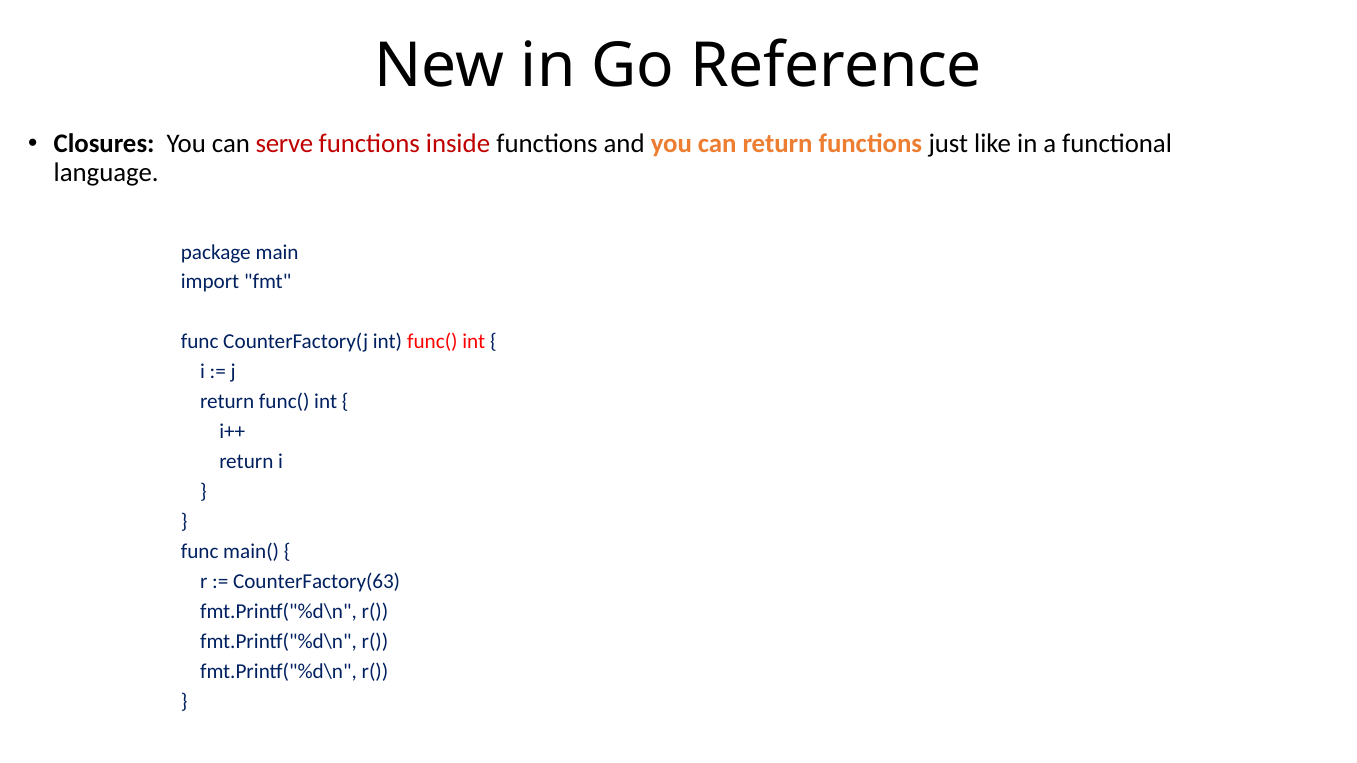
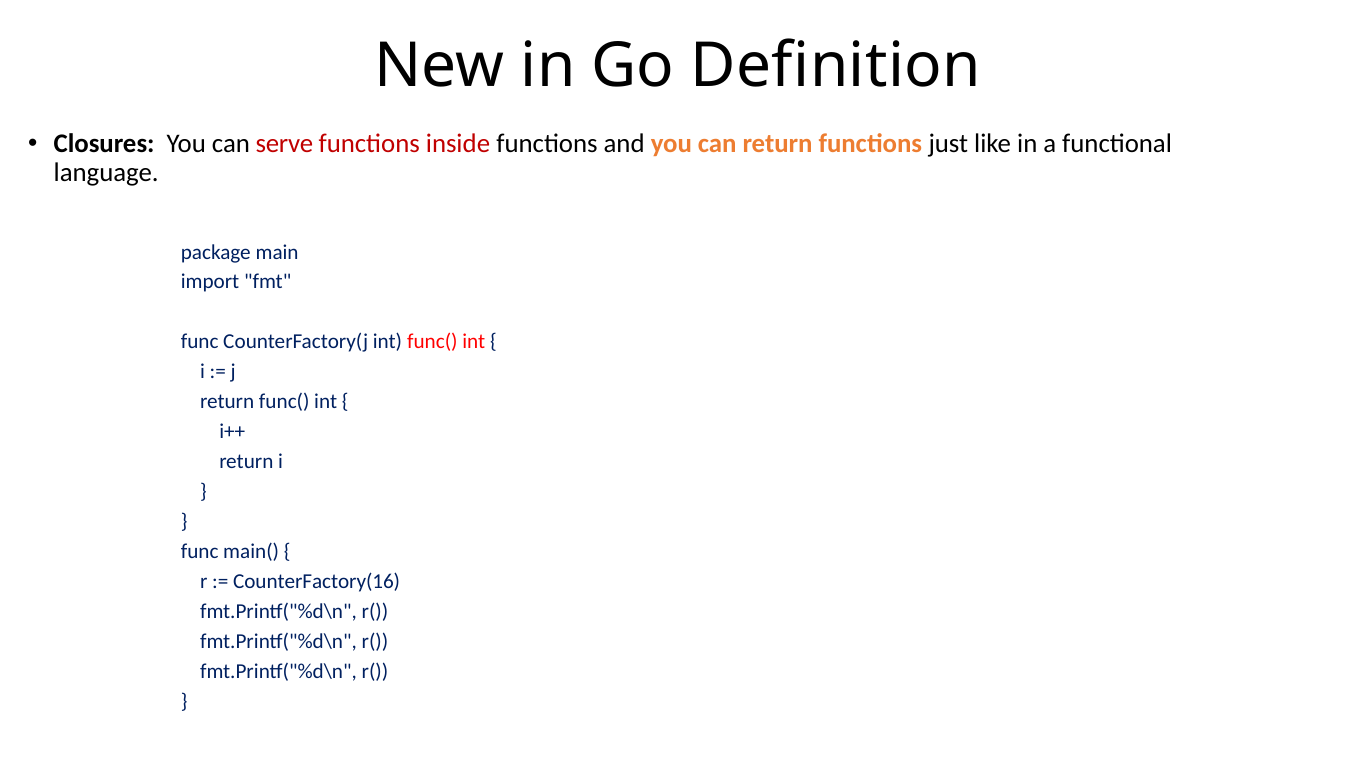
Reference: Reference -> Definition (836, 66)
CounterFactory(63: CounterFactory(63 -> CounterFactory(16 (317, 582)
